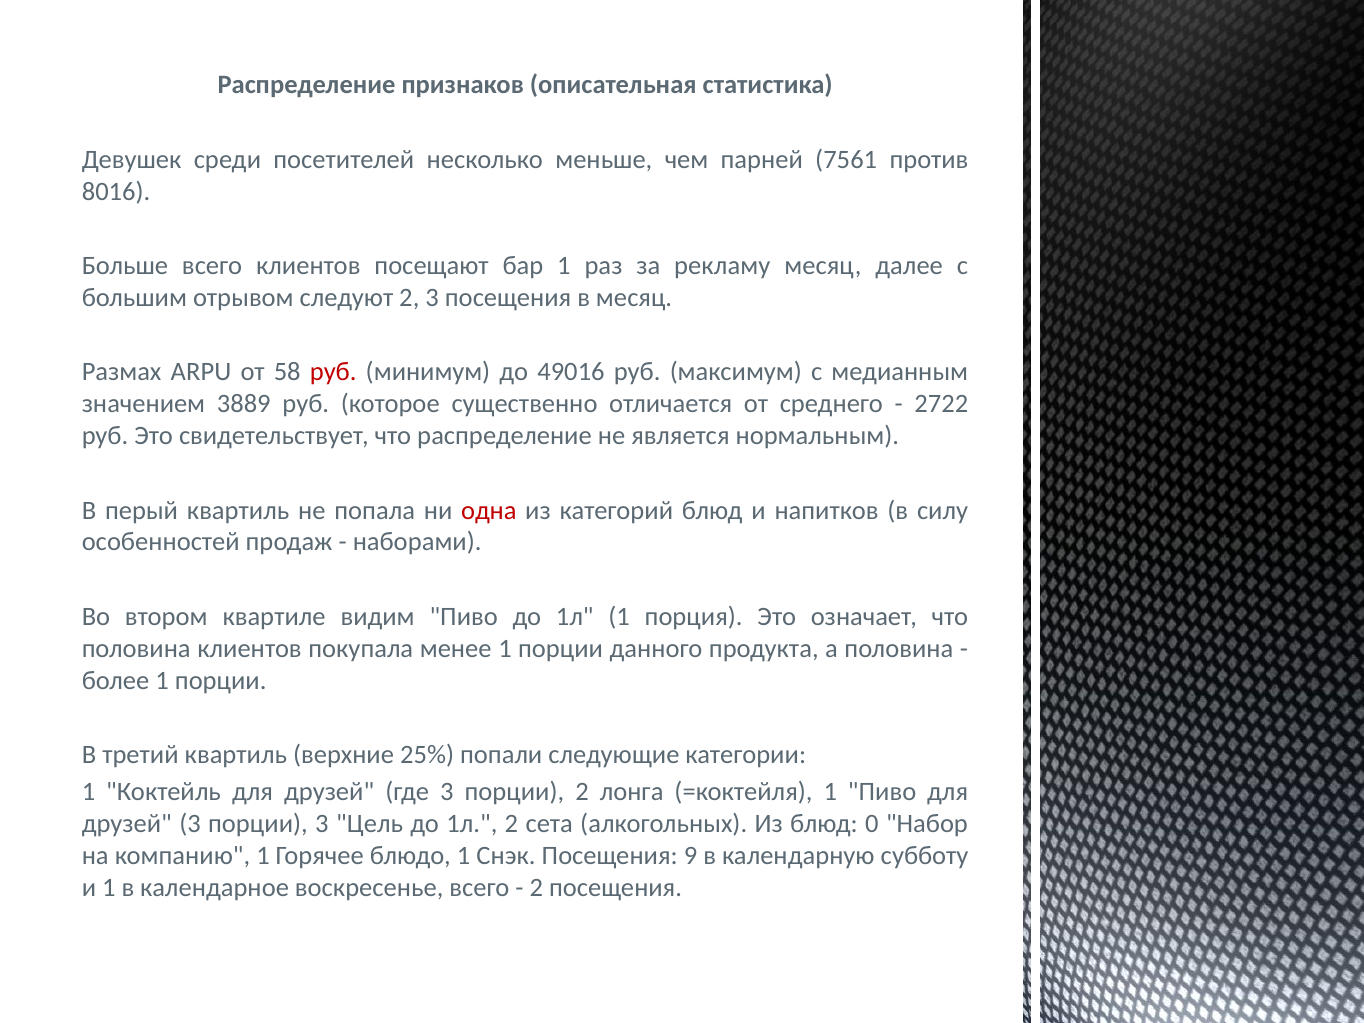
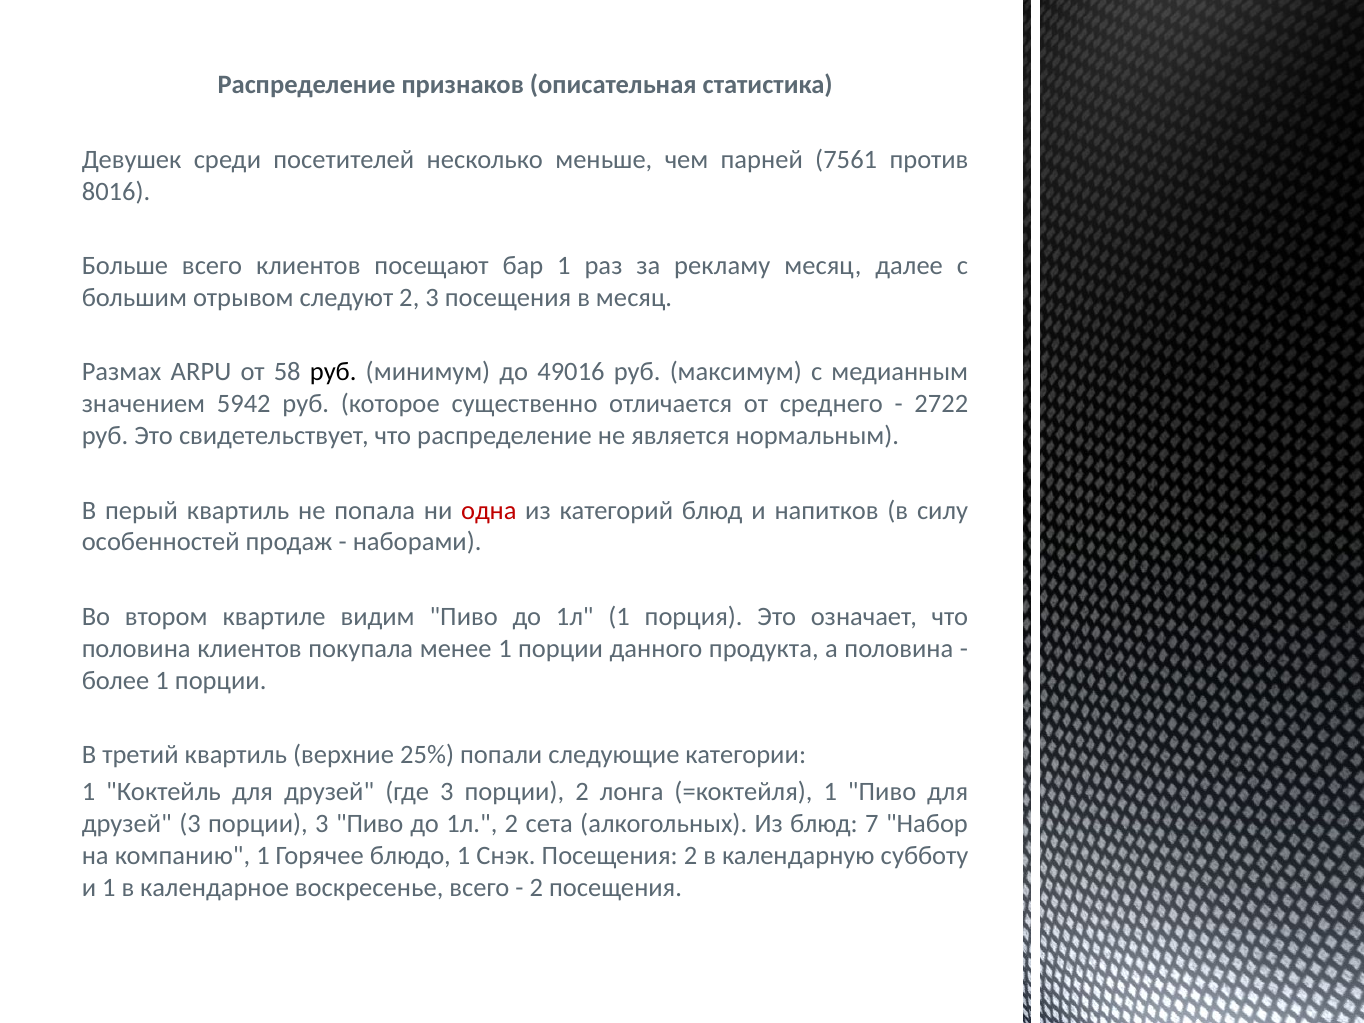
руб colour: red -> black (333, 372)
3889: 3889 -> 5942 (244, 404)
3 Цель: Цель -> Пиво (370, 824)
0: 0 -> 7 (872, 824)
Посещения 9: 9 -> 2 (691, 856)
